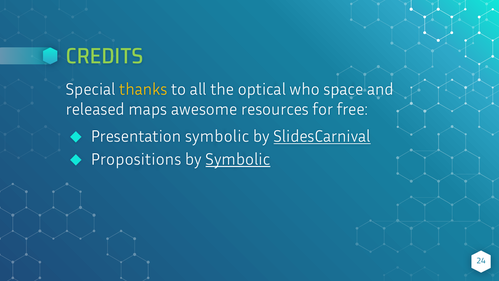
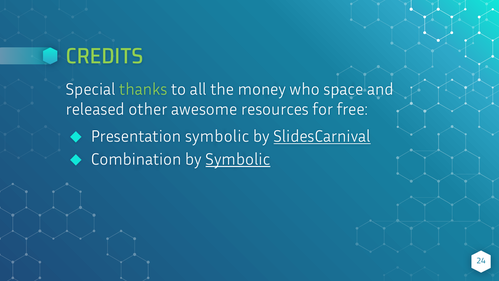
thanks colour: yellow -> light green (143, 89)
optical: optical -> money (262, 89)
maps: maps -> other (148, 109)
Propositions: Propositions -> Combination (136, 159)
